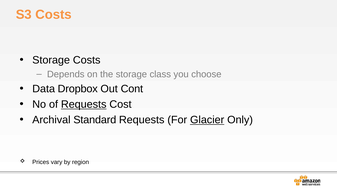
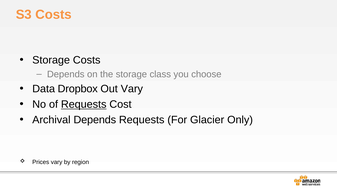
Out Cont: Cont -> Vary (132, 89)
Archival Standard: Standard -> Depends (95, 120)
Glacier underline: present -> none (207, 120)
